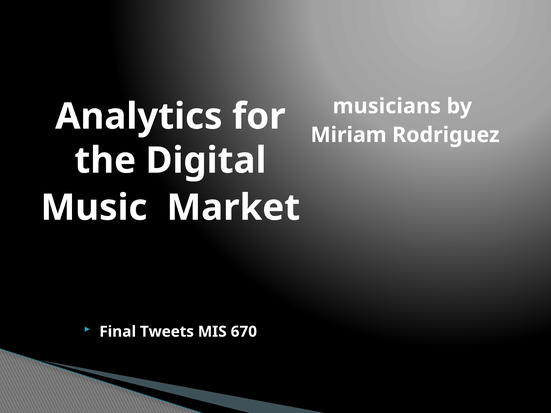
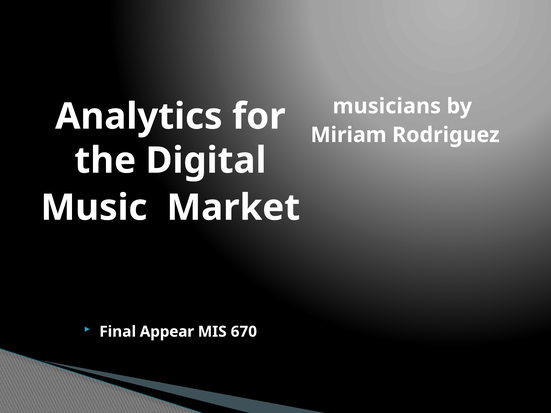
Tweets: Tweets -> Appear (167, 332)
